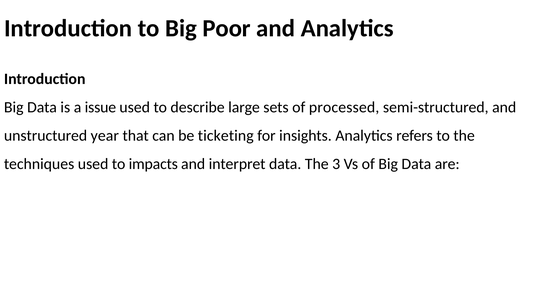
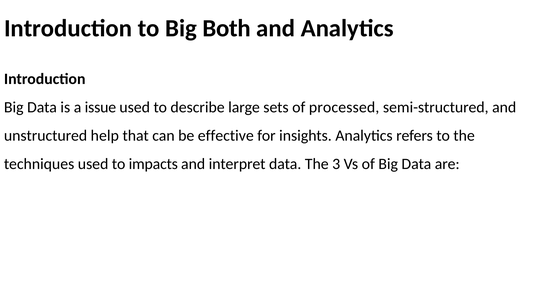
Poor: Poor -> Both (227, 28)
year: year -> help (105, 136)
ticketing: ticketing -> effective (226, 136)
